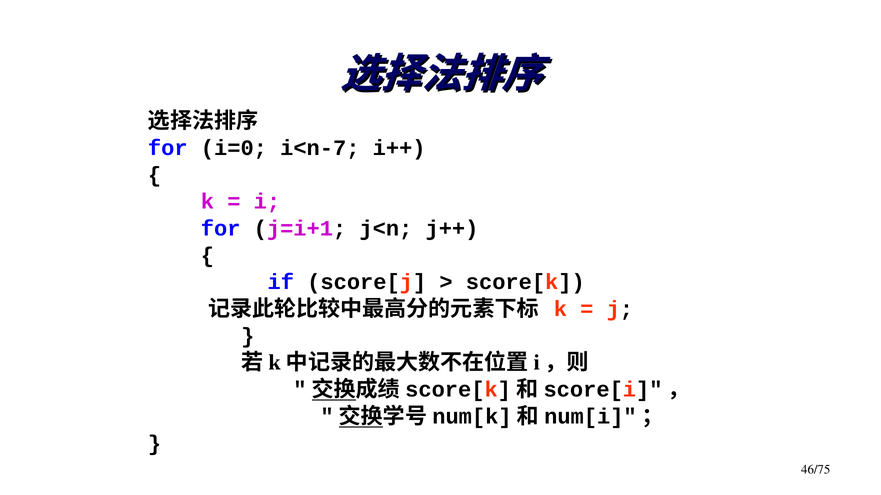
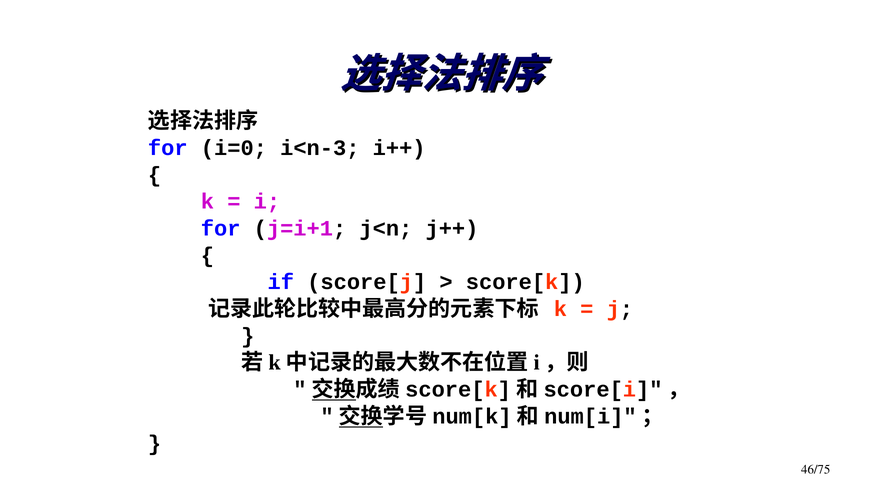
i<n-7: i<n-7 -> i<n-3 (320, 148)
